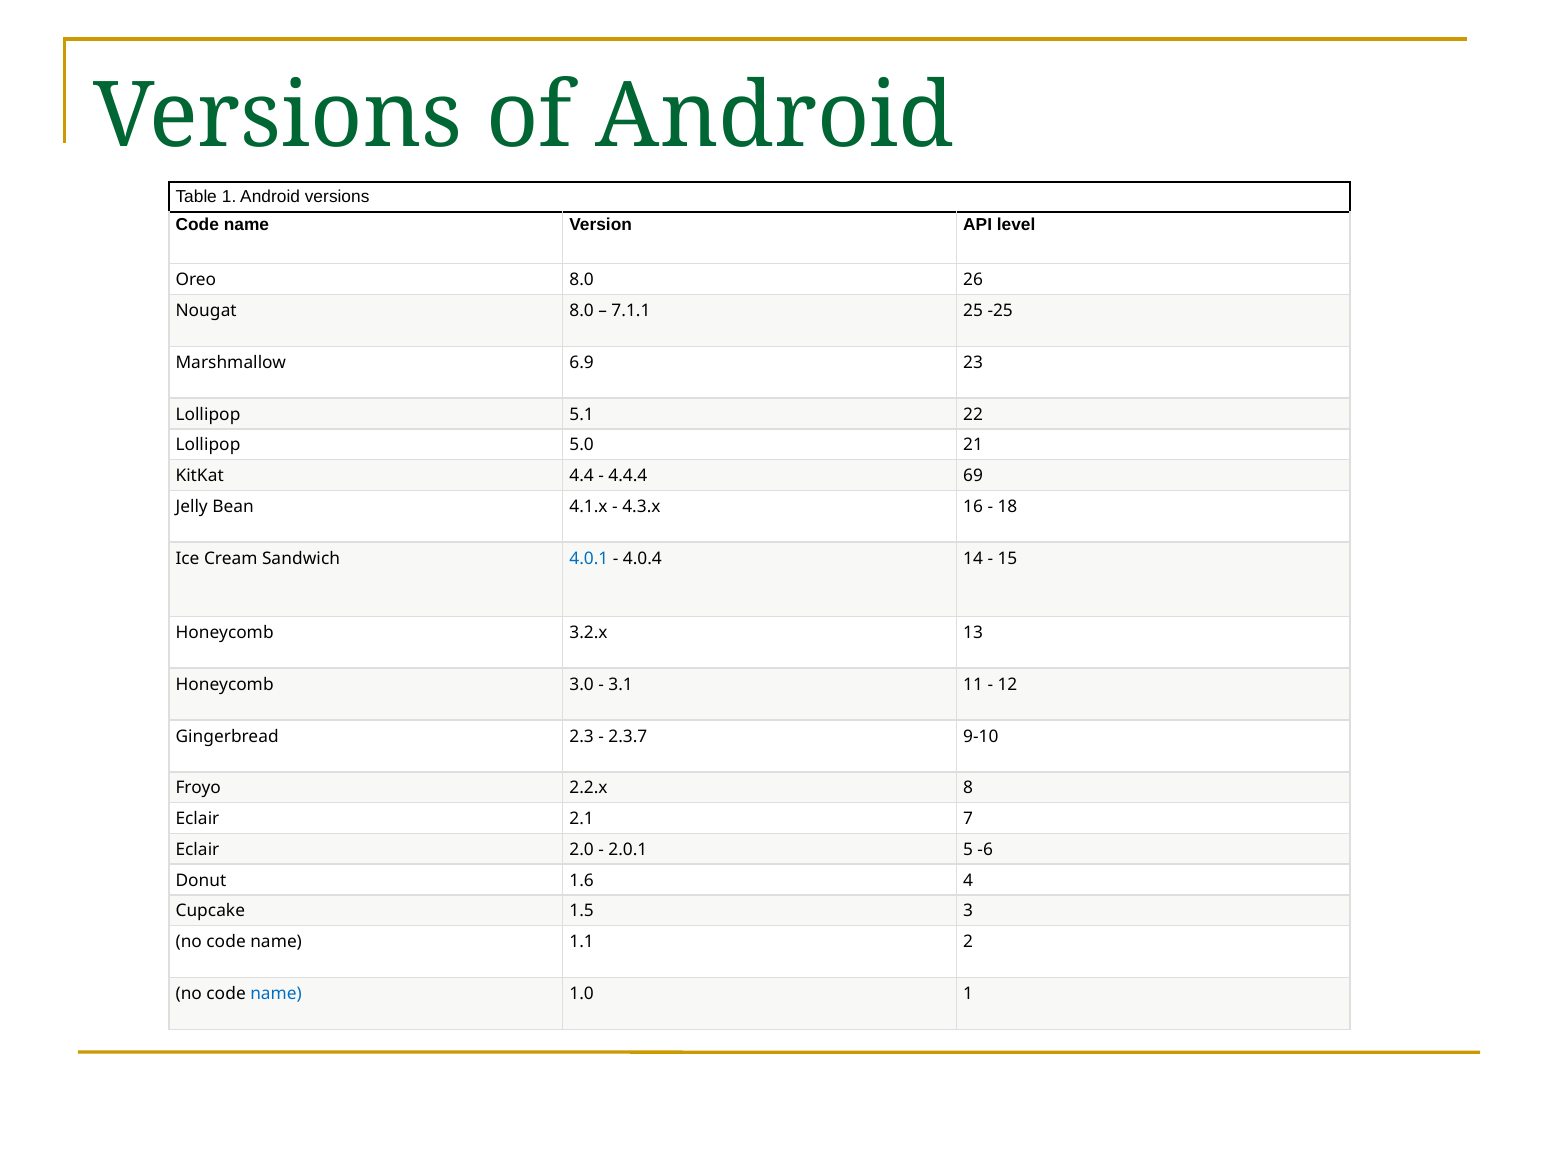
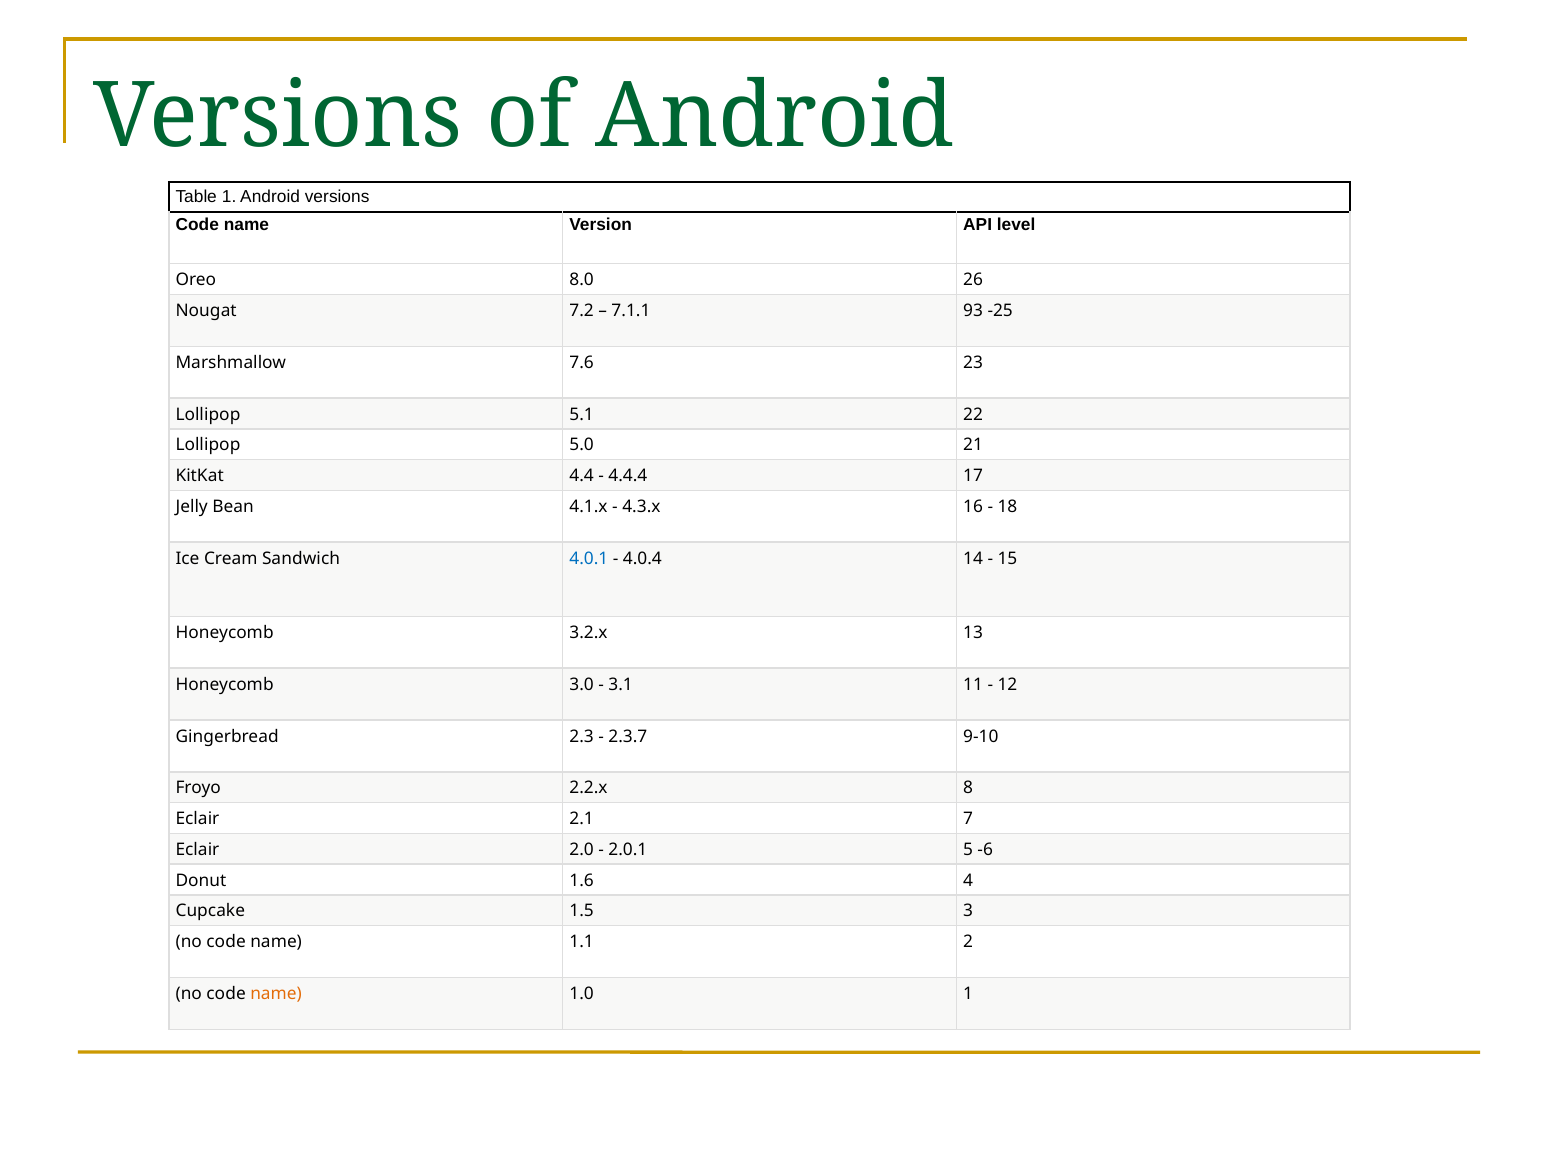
Nougat 8.0: 8.0 -> 7.2 (582, 311)
25: 25 -> 93 (973, 311)
6.9: 6.9 -> 7.6 (582, 362)
69: 69 -> 17 (973, 476)
name colour: blue -> orange (276, 993)
